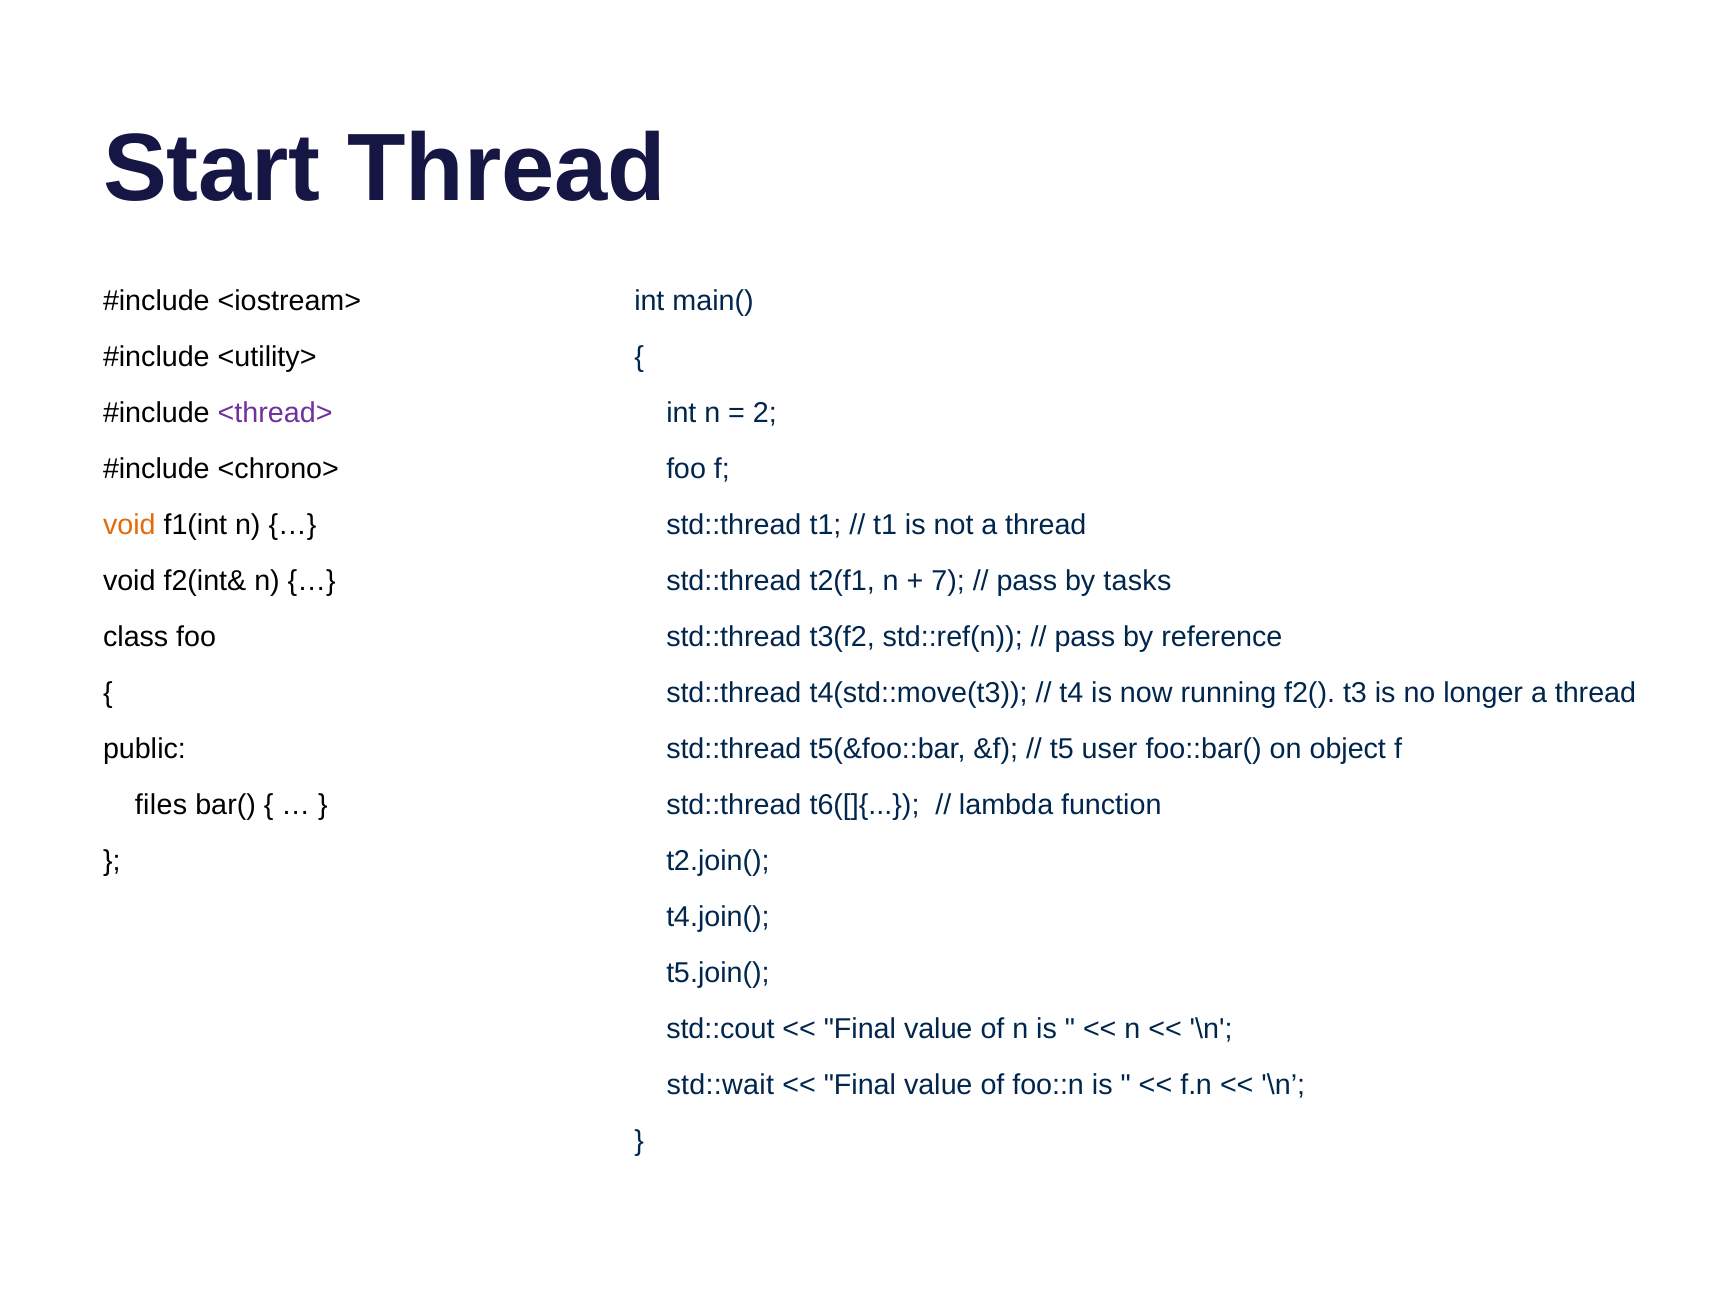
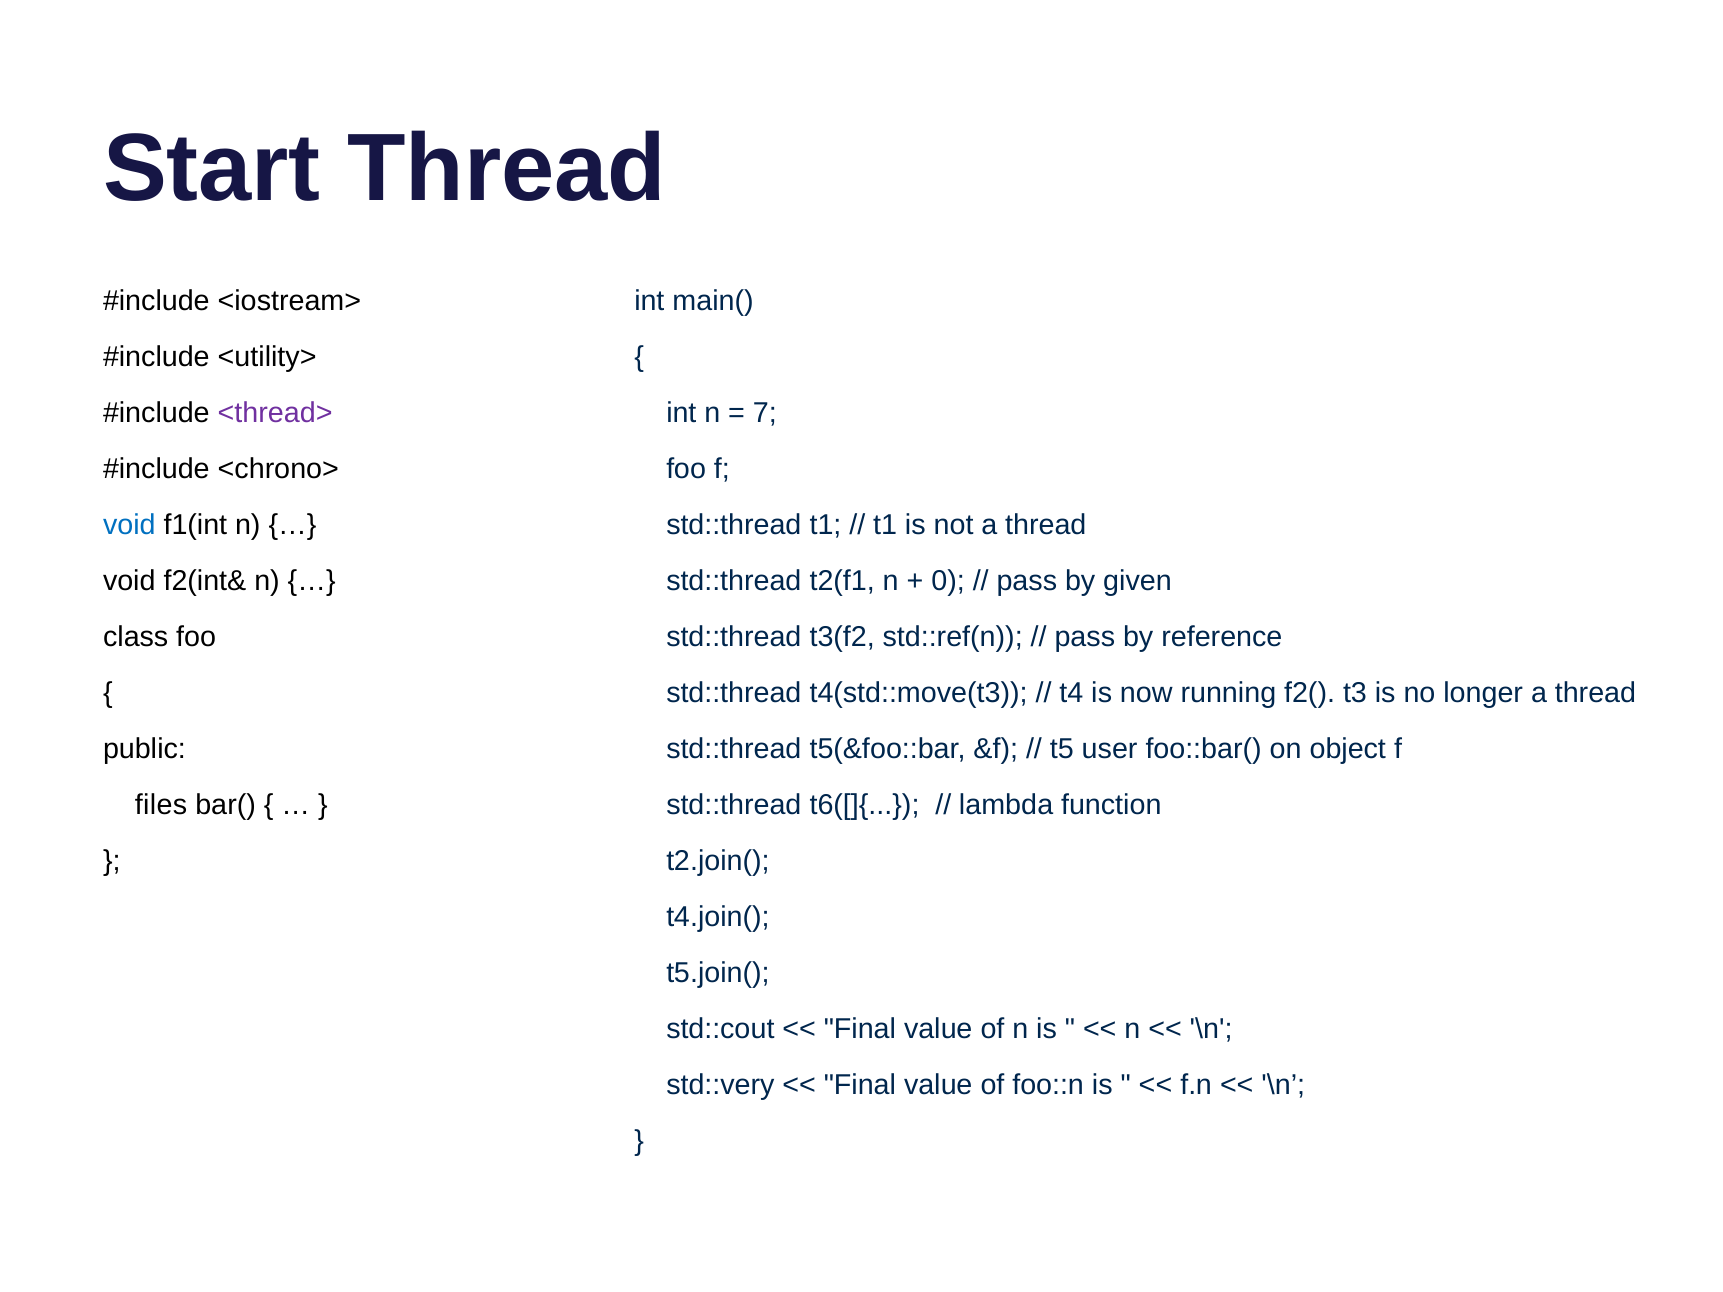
2: 2 -> 7 (765, 413)
void colour: orange -> blue (129, 525)
7: 7 -> 0 (948, 581)
tasks: tasks -> given (1138, 581)
std::wait: std::wait -> std::very (720, 1085)
